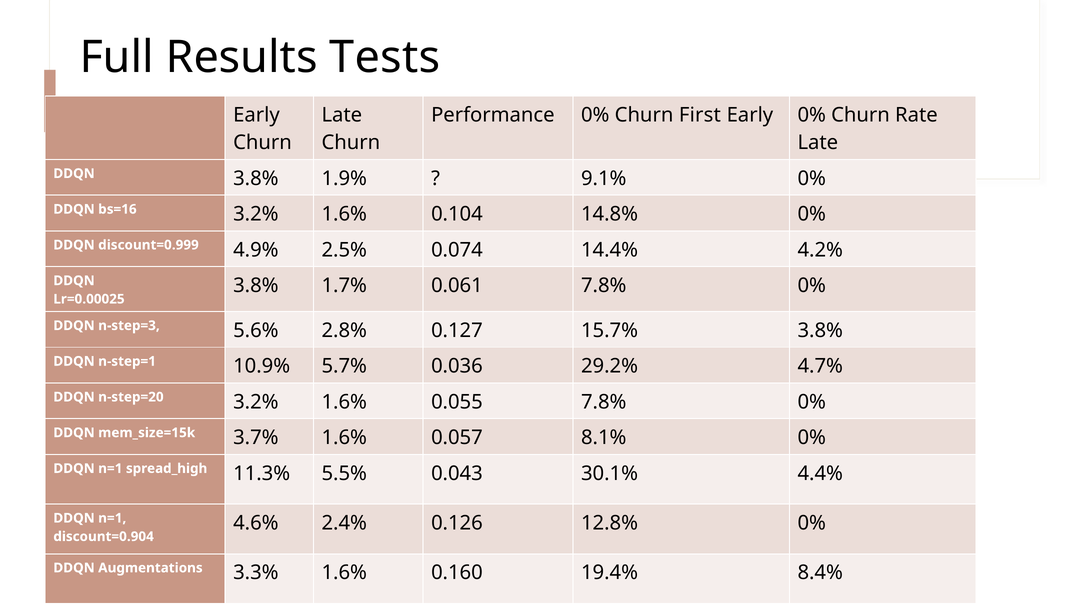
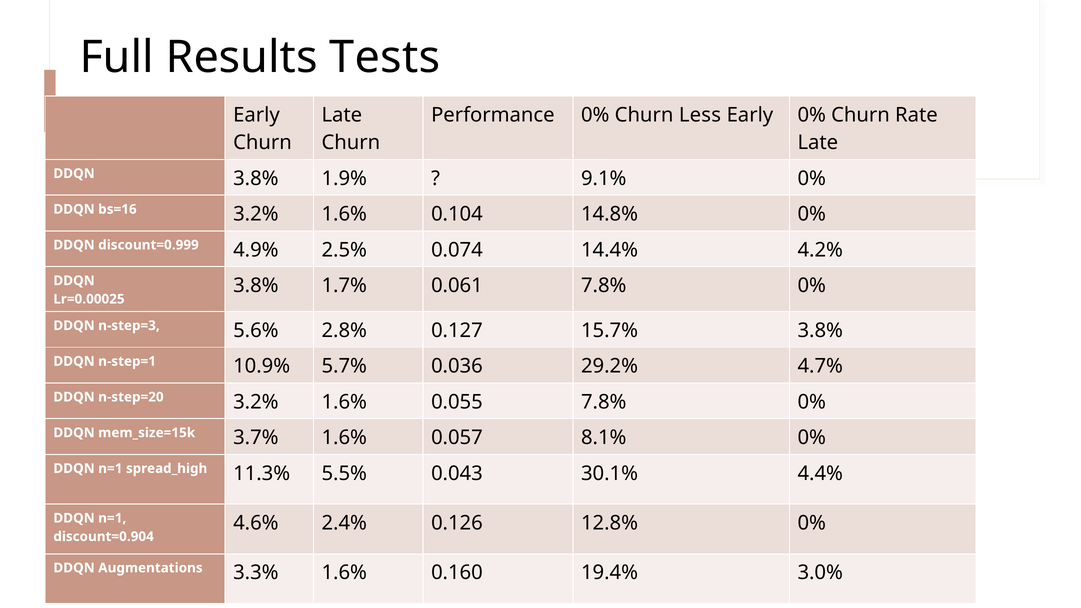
First: First -> Less (700, 115)
8.4%: 8.4% -> 3.0% (820, 573)
